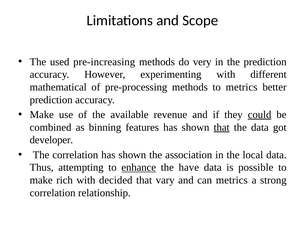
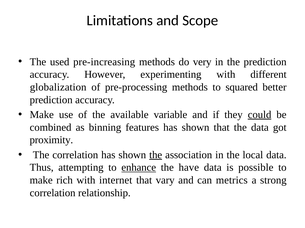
mathematical: mathematical -> globalization (58, 87)
to metrics: metrics -> squared (242, 87)
revenue: revenue -> variable (170, 115)
that underline: present -> none (222, 128)
developer: developer -> proximity (51, 140)
the underline: none -> present (156, 155)
decided: decided -> internet (116, 181)
